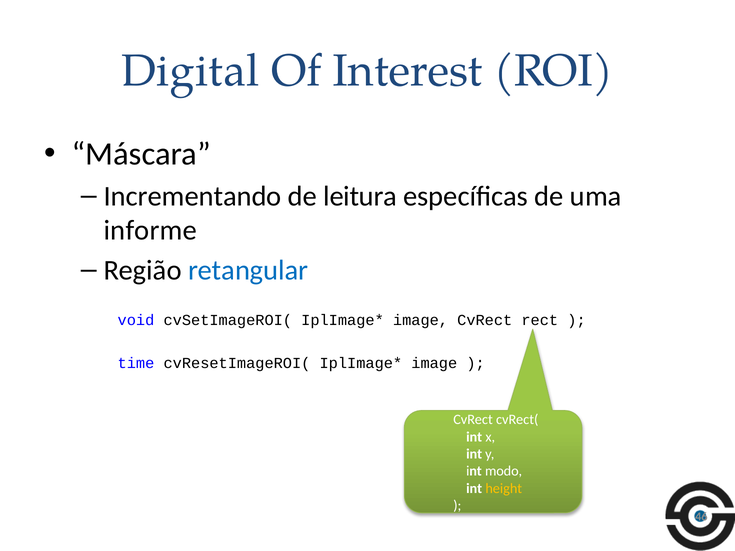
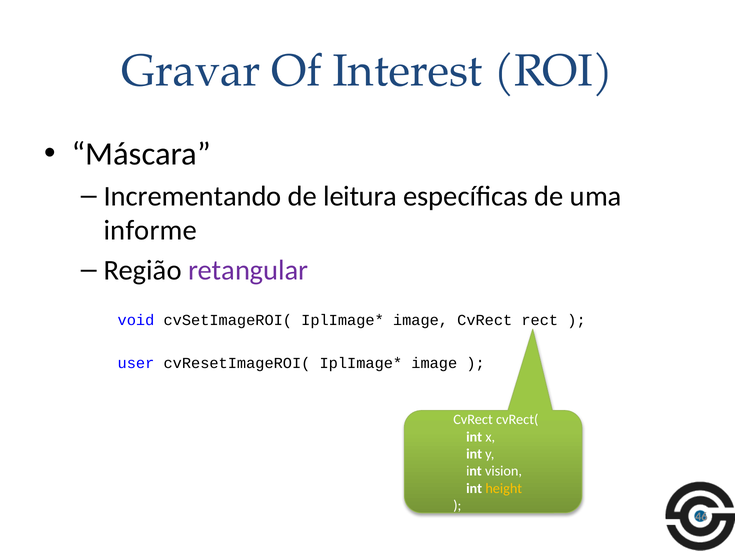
Digital: Digital -> Gravar (191, 71)
retangular colour: blue -> purple (248, 271)
time: time -> user (136, 363)
modo: modo -> vision (504, 471)
